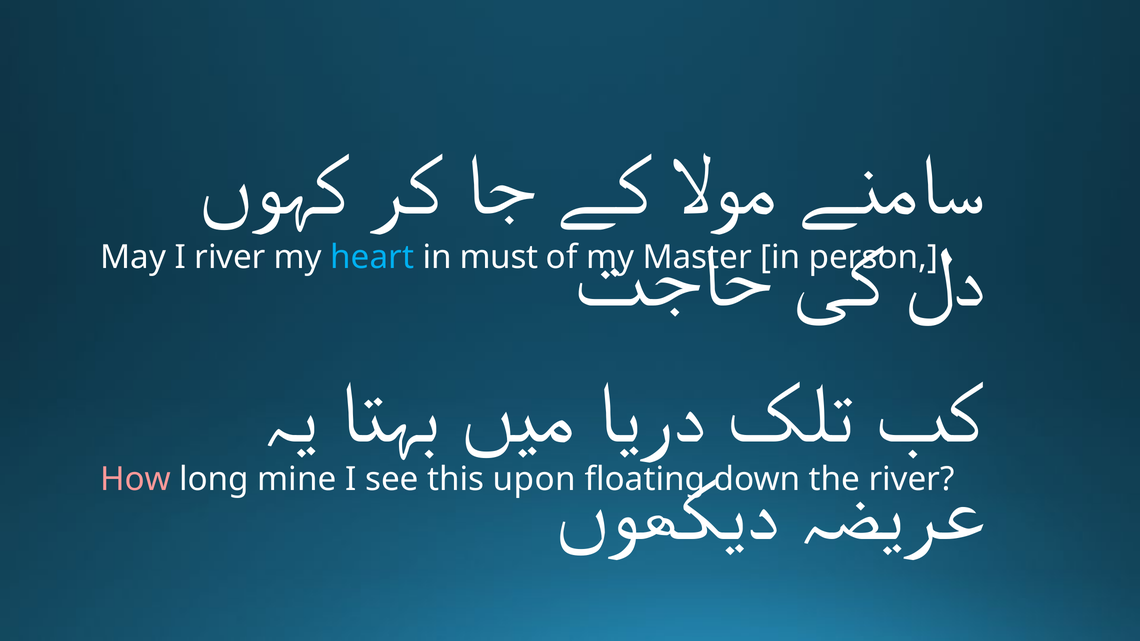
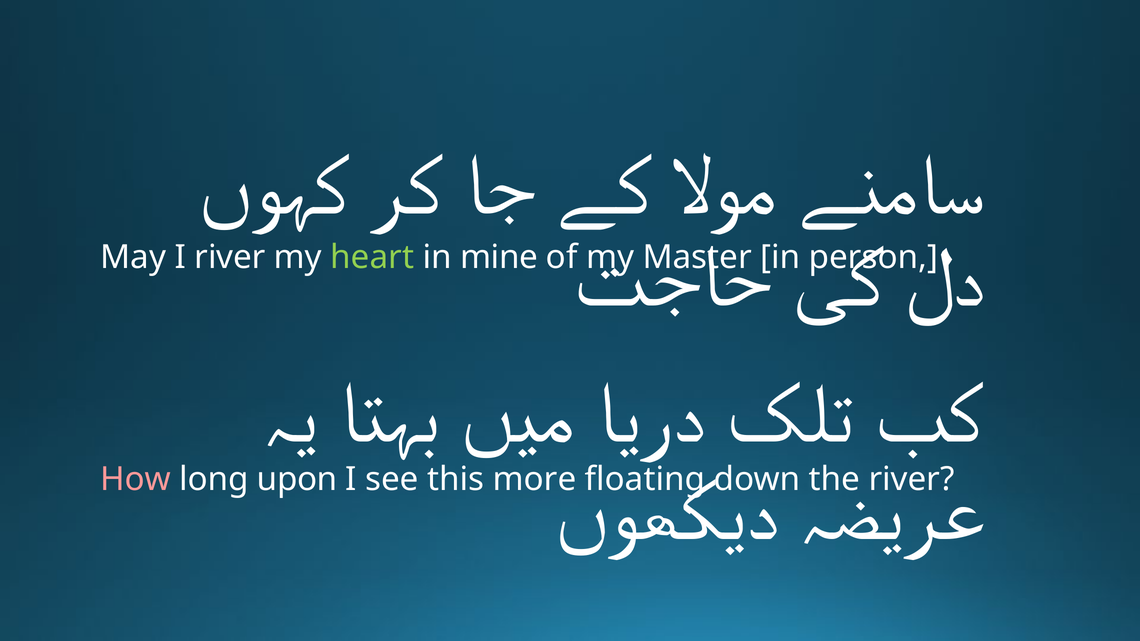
heart colour: light blue -> light green (372, 257)
must: must -> mine (499, 257)
mine: mine -> upon (297, 479)
upon: upon -> more (535, 479)
